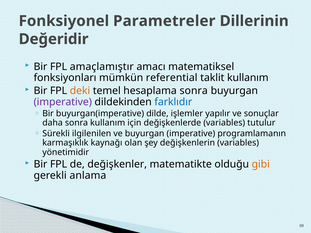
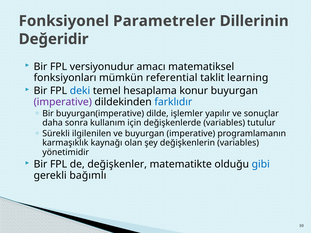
amaçlamıştır: amaçlamıştır -> versiyonudur (102, 67)
taklit kullanım: kullanım -> learning (248, 78)
deki colour: orange -> blue (80, 91)
hesaplama sonra: sonra -> konur (194, 91)
gibi colour: orange -> blue (261, 164)
anlama: anlama -> bağımlı (88, 176)
